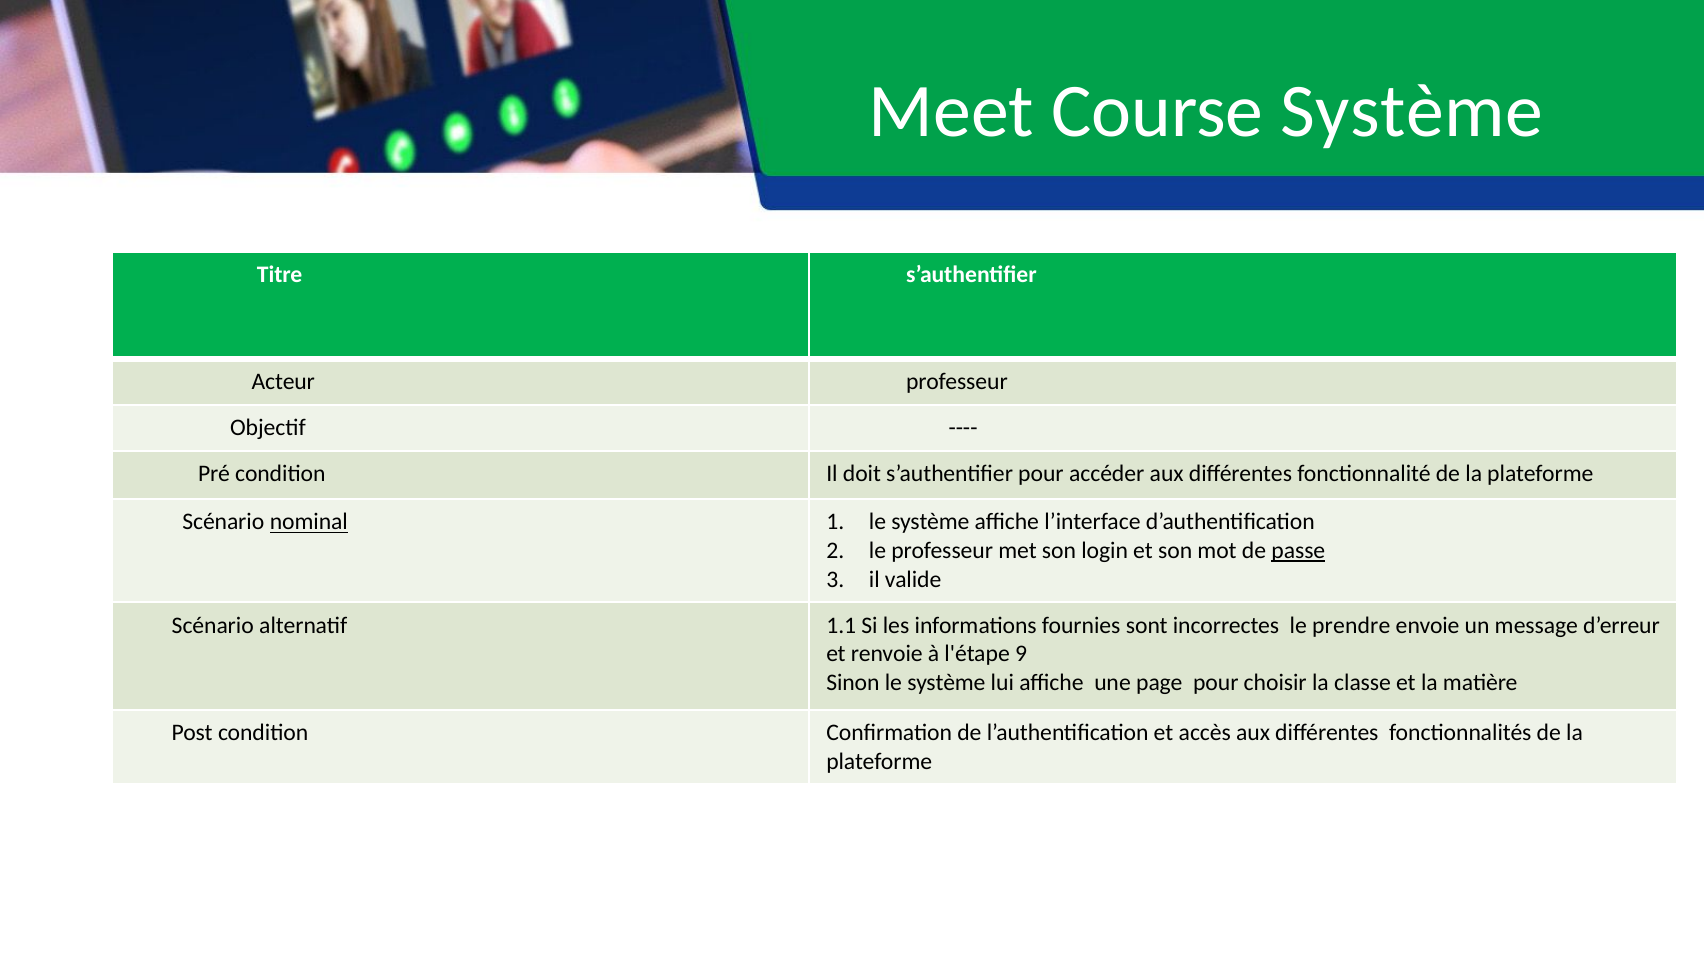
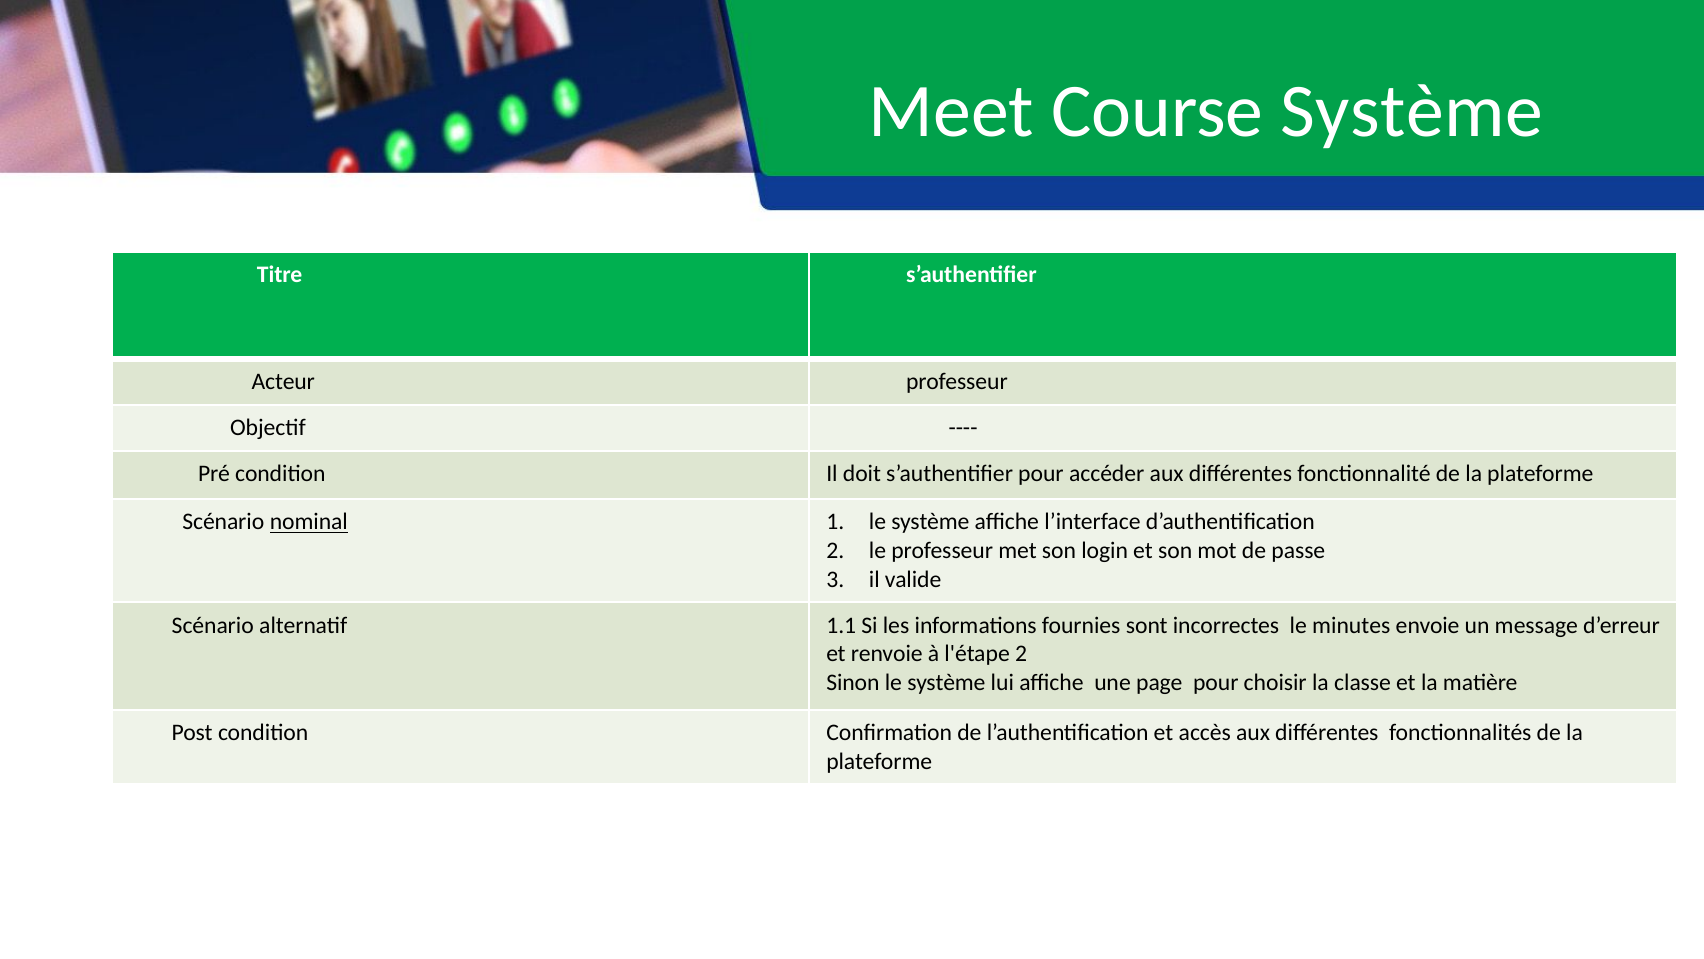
passe underline: present -> none (1298, 551)
prendre: prendre -> minutes (1351, 625)
l'étape 9: 9 -> 2 (1021, 654)
